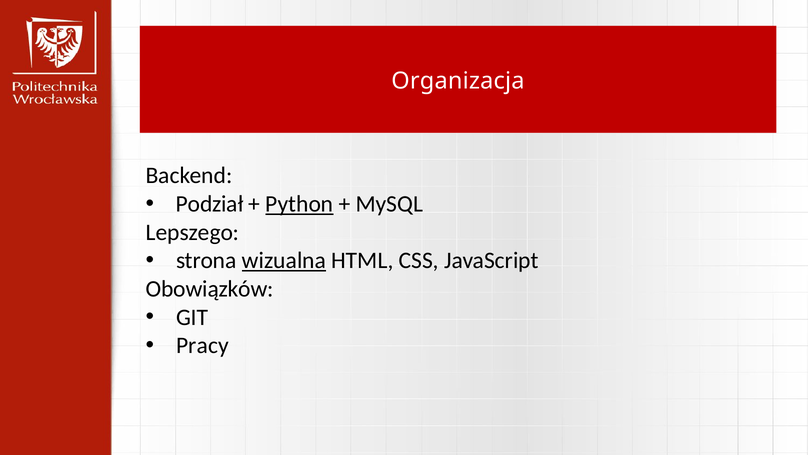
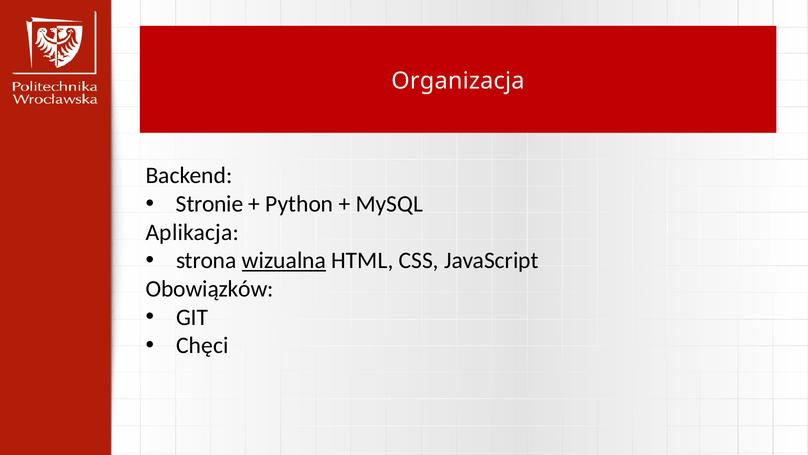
Podział: Podział -> Stronie (210, 204)
Python underline: present -> none (299, 204)
Lepszego: Lepszego -> Aplikacja (192, 232)
Pracy: Pracy -> Chęci (202, 345)
